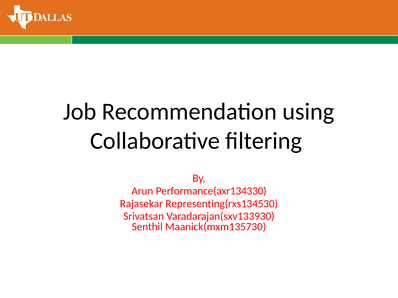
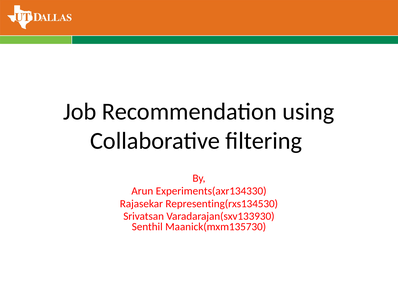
Performance(axr134330: Performance(axr134330 -> Experiments(axr134330 (211, 191)
